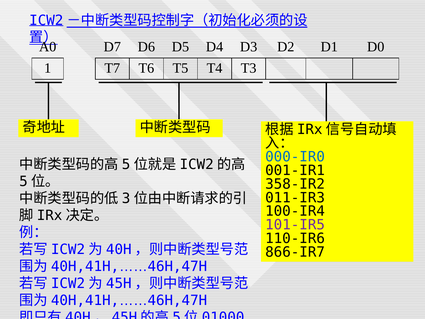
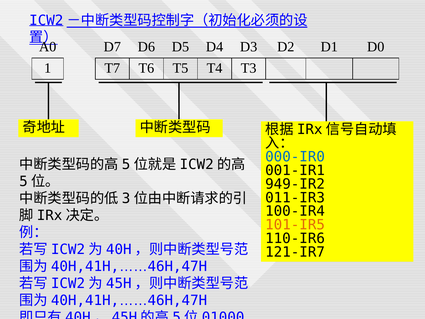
358-IR2: 358-IR2 -> 949-IR2 (295, 184)
101-IR5 colour: purple -> orange (295, 225)
866-IR7: 866-IR7 -> 121-IR7 (295, 252)
